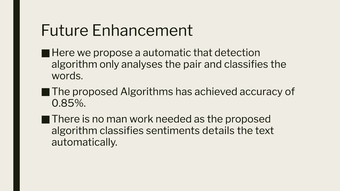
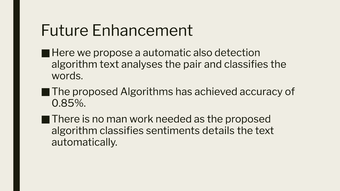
that: that -> also (203, 53)
algorithm only: only -> text (109, 64)
